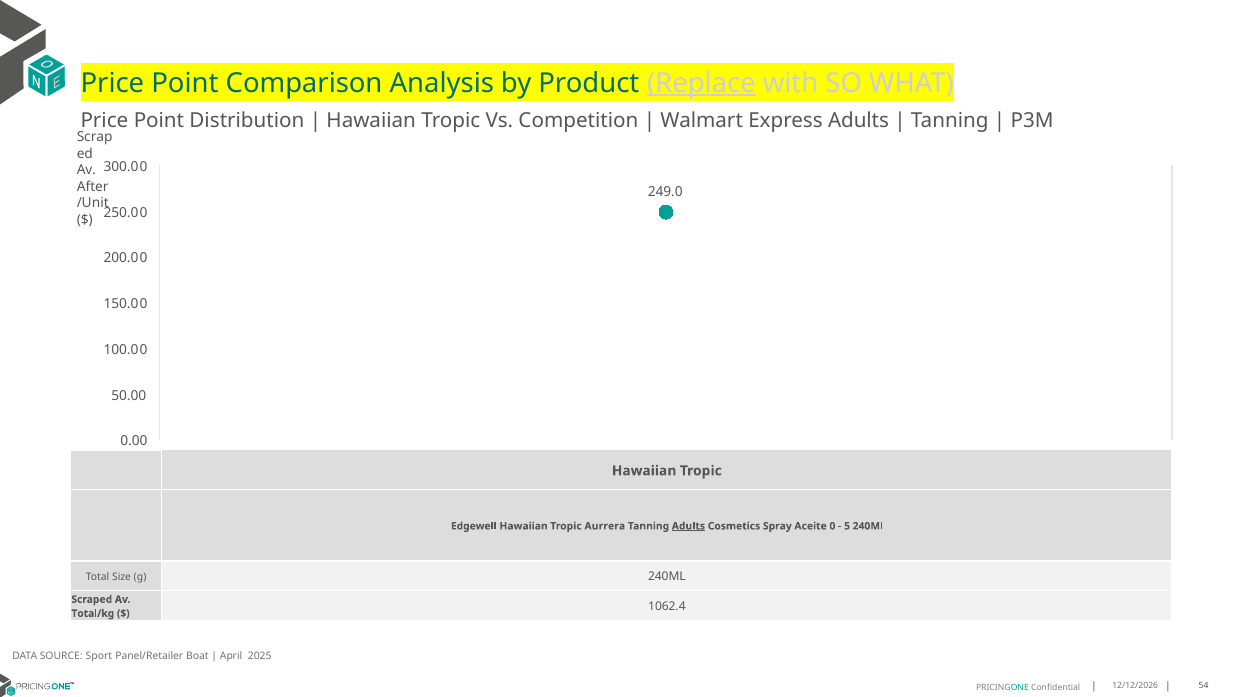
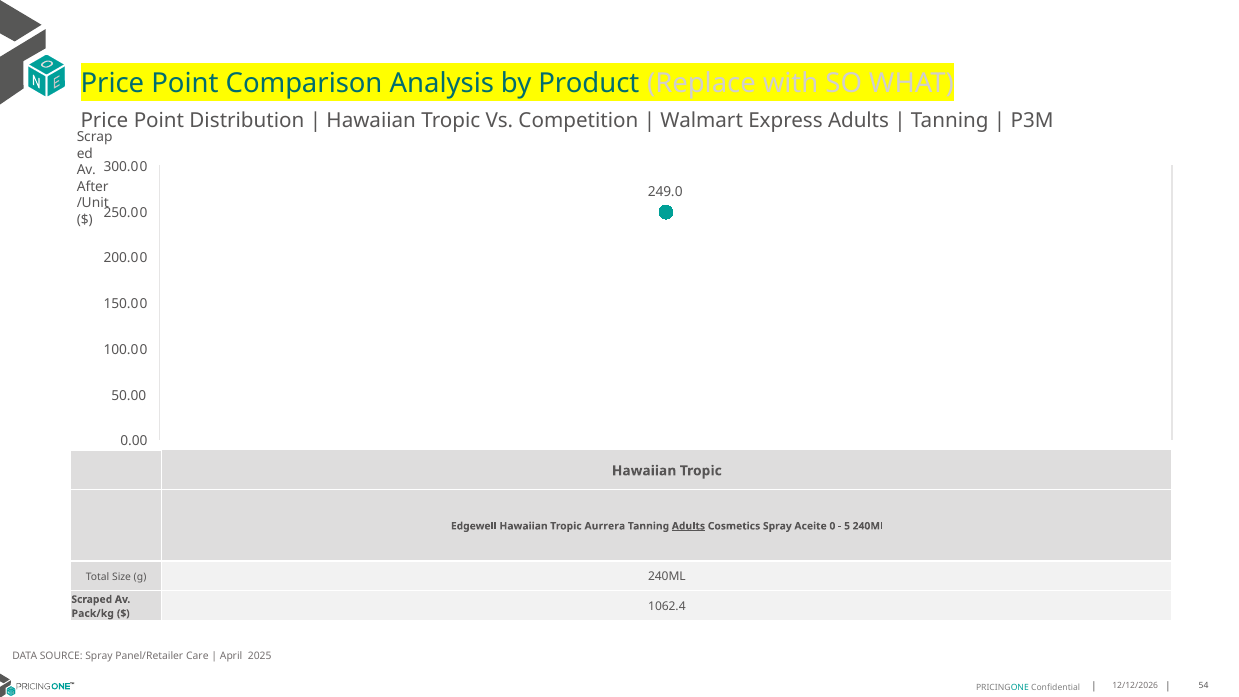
Replace underline: present -> none (701, 83)
Total/kg: Total/kg -> Pack/kg (93, 613)
SOURCE Sport: Sport -> Spray (99, 656)
Boat: Boat -> Care (197, 656)
